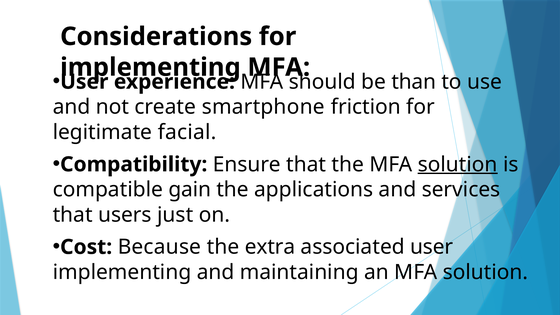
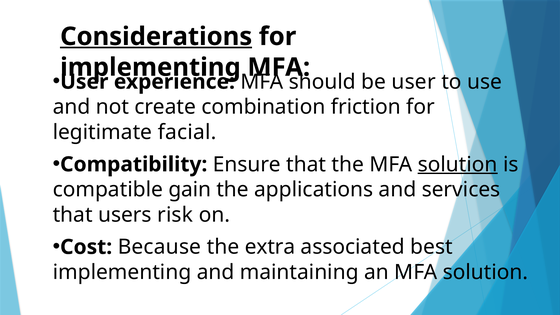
Considerations underline: none -> present (156, 37)
be than: than -> user (414, 82)
smartphone: smartphone -> combination (263, 107)
just: just -> risk (175, 215)
associated user: user -> best (431, 247)
